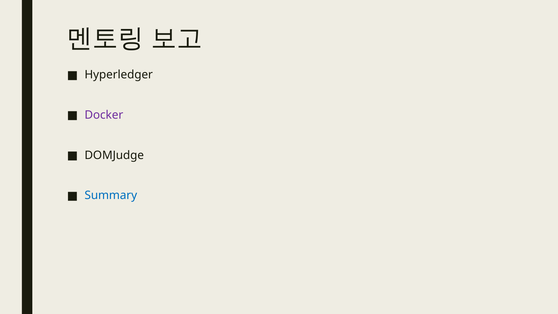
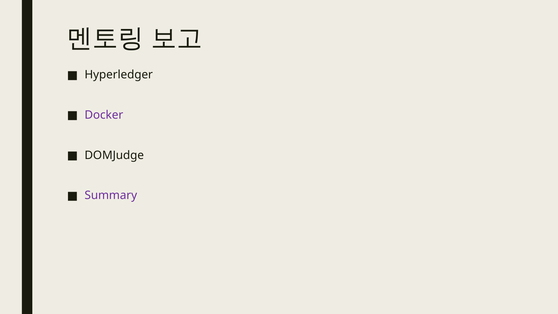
Summary colour: blue -> purple (111, 195)
